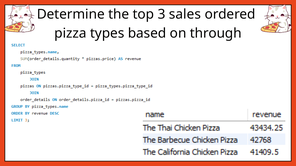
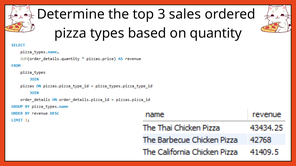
through: through -> quantity (216, 33)
